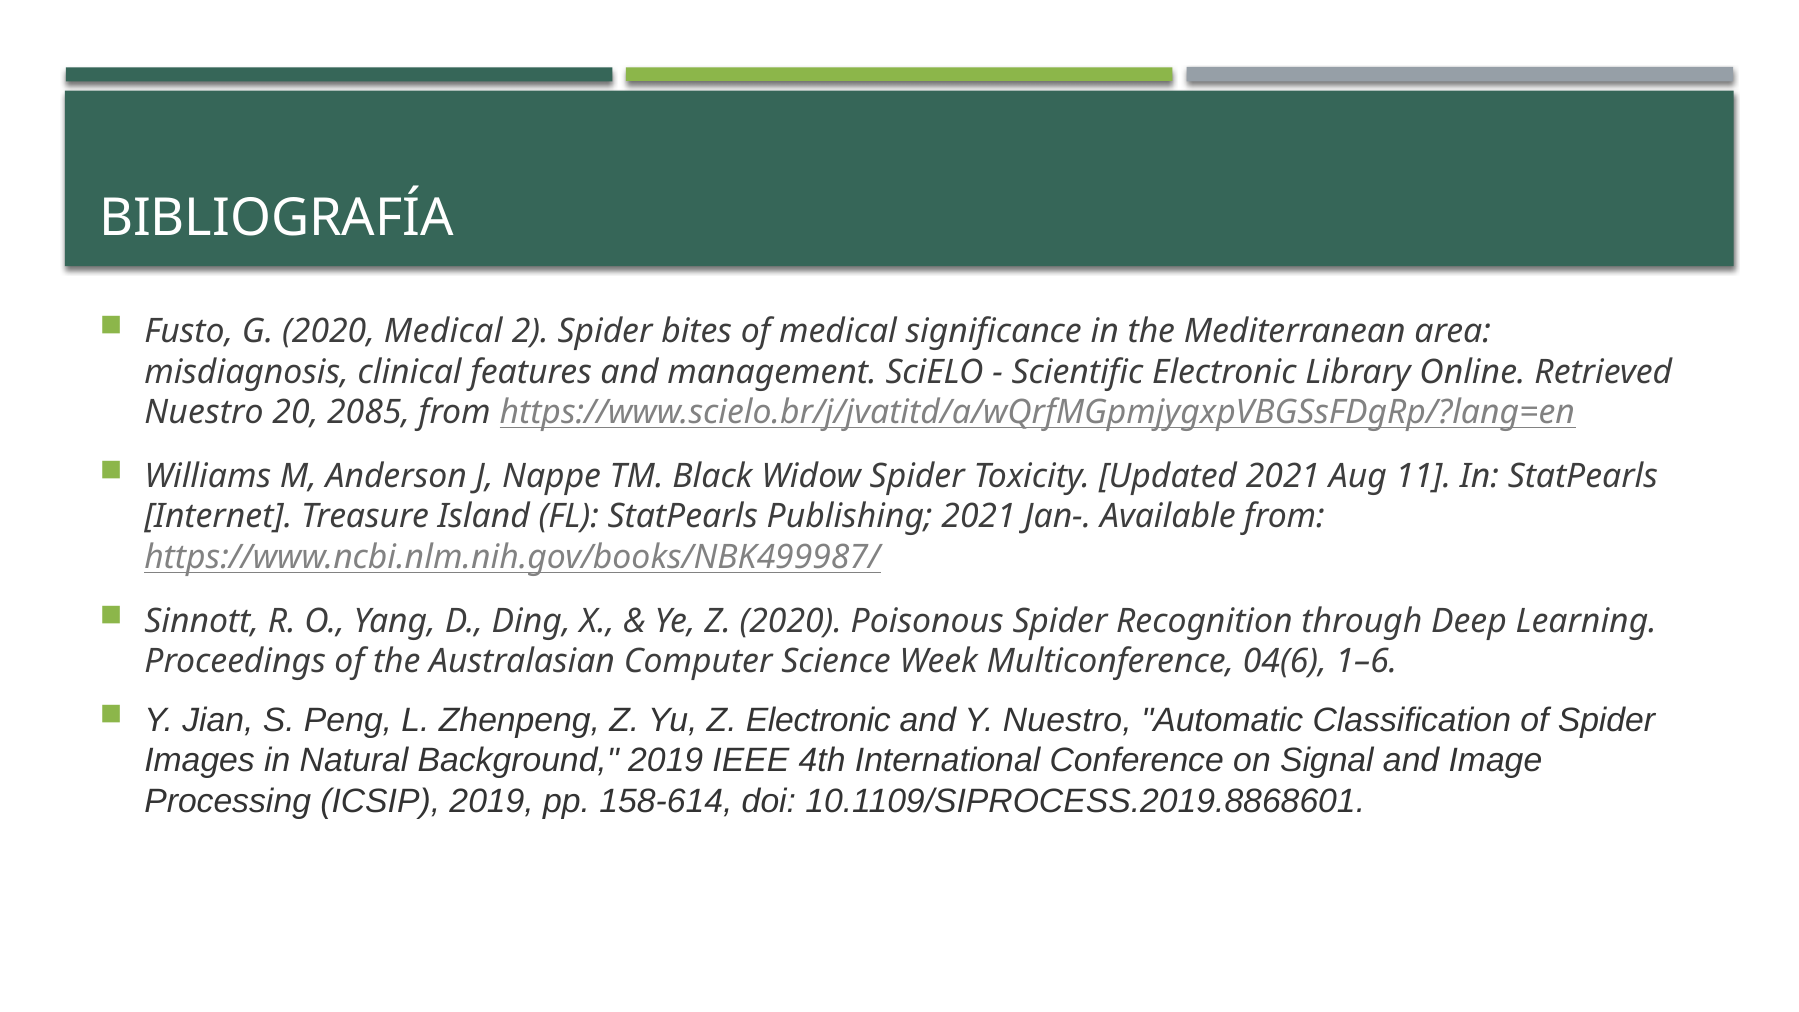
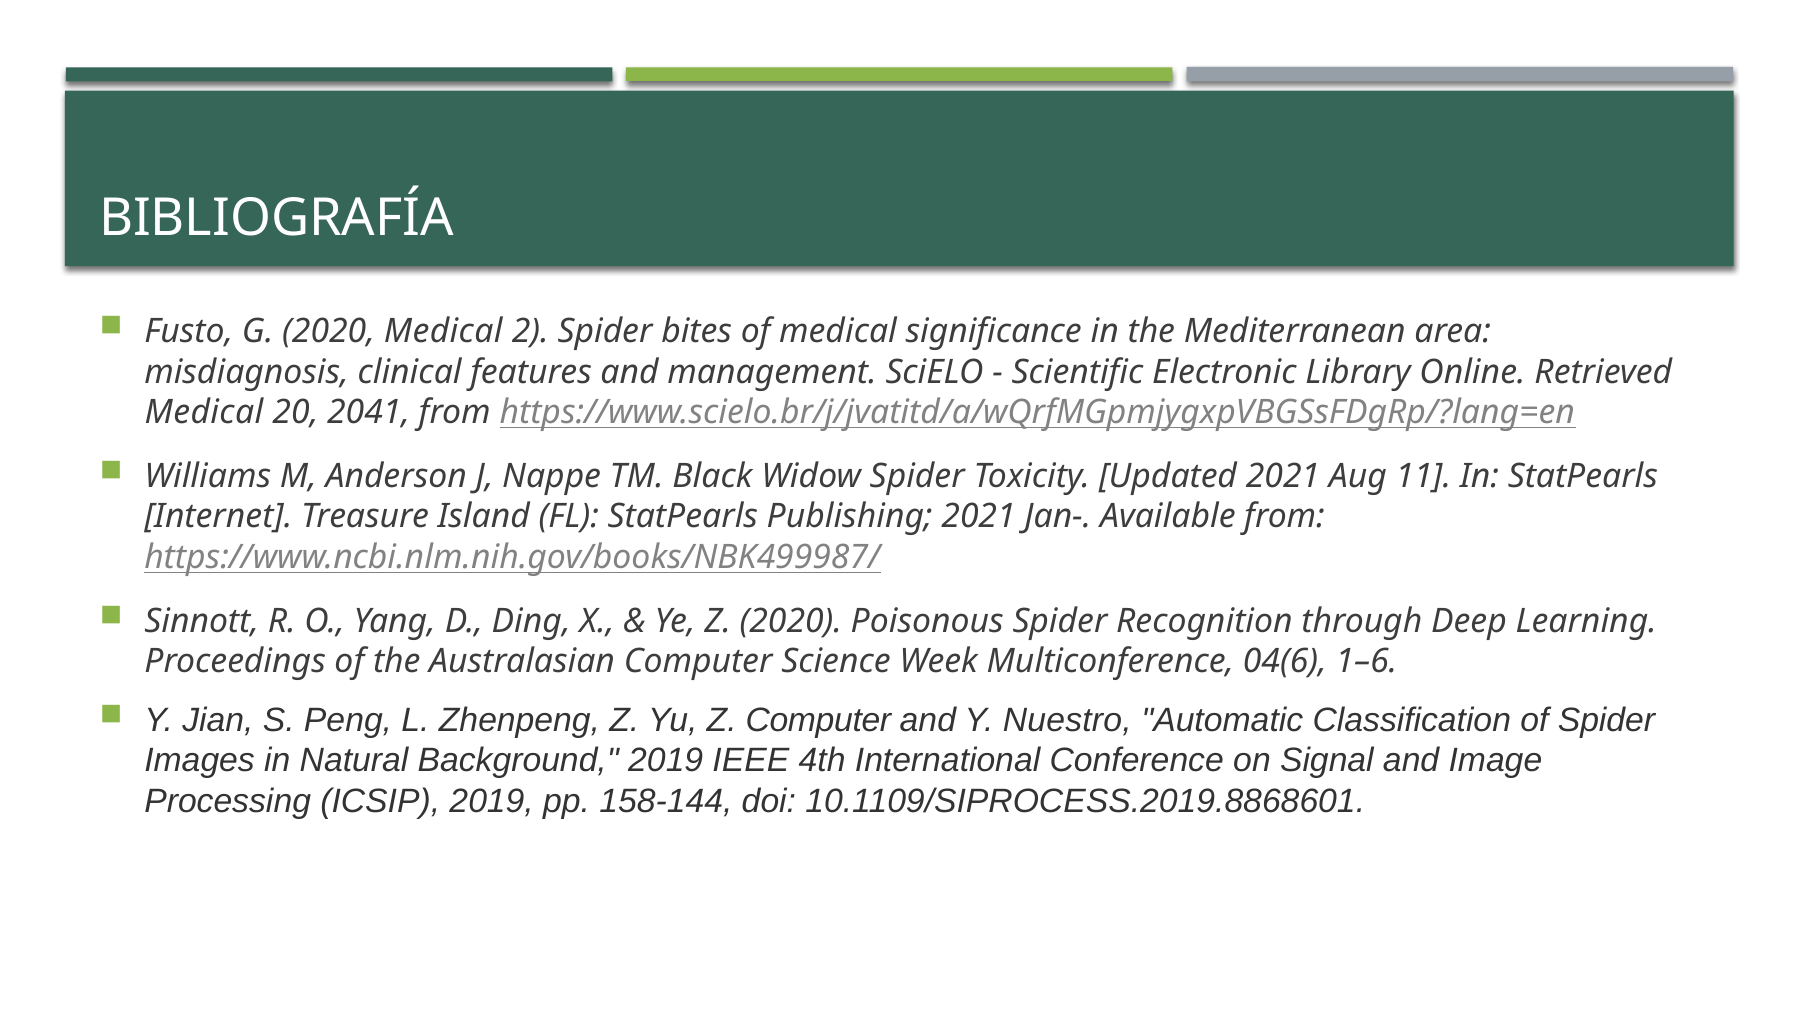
Nuestro: Nuestro -> Medical (204, 412)
2085: 2085 -> 2041 (369, 412)
Z Electronic: Electronic -> Computer (818, 720)
158-614: 158-614 -> 158-144 (666, 801)
